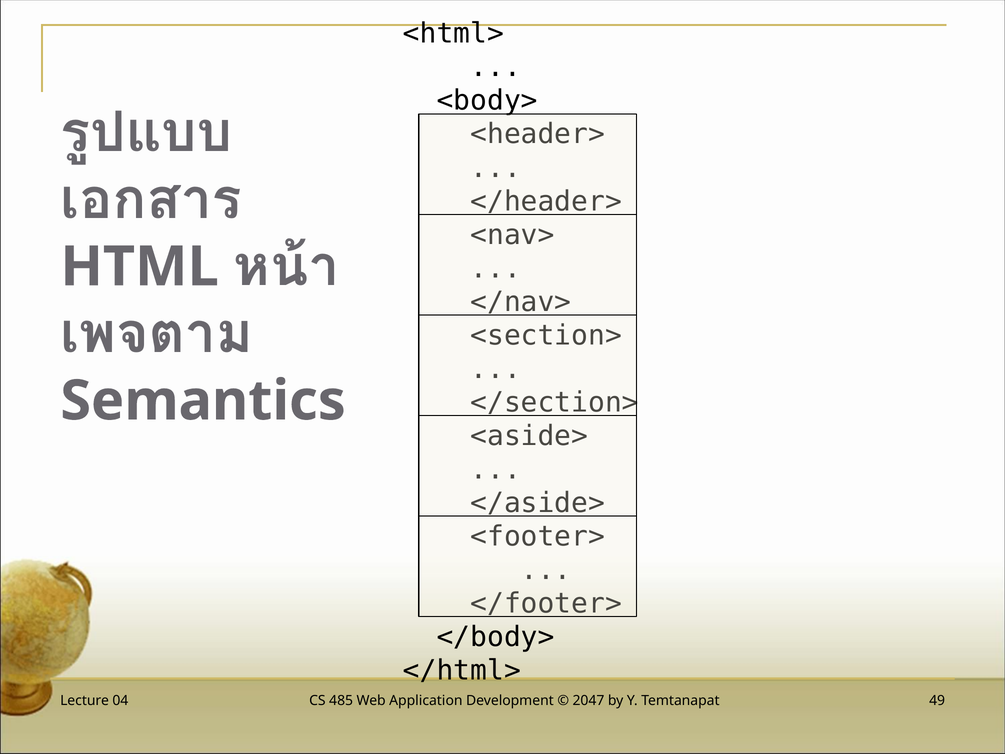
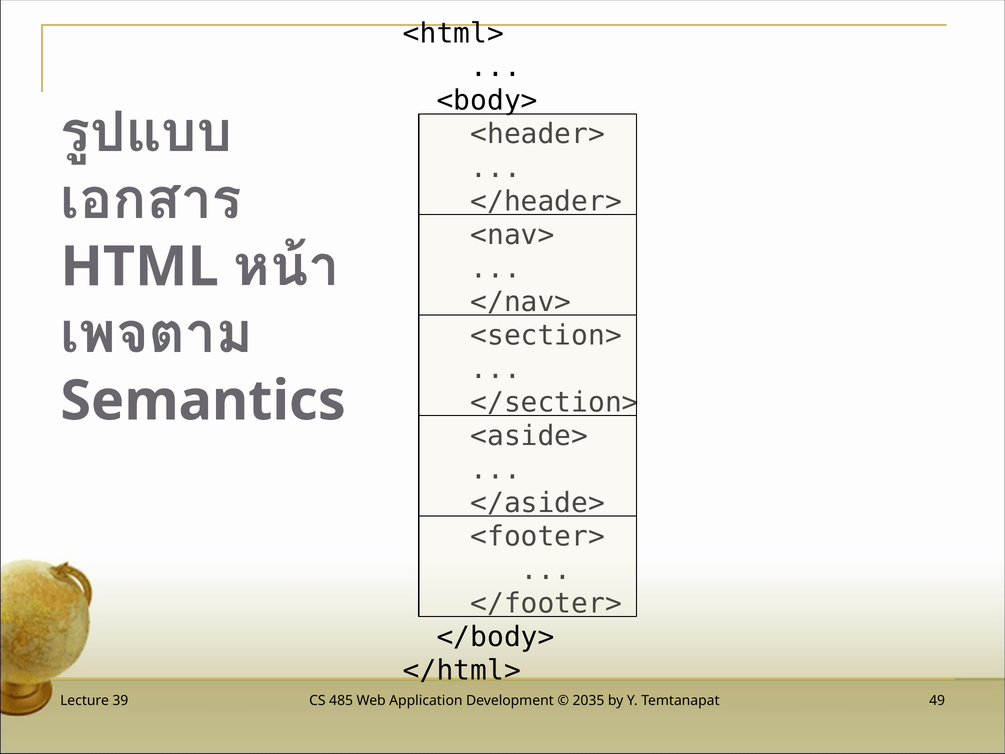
04: 04 -> 39 (120, 701)
2047: 2047 -> 2035 (588, 701)
